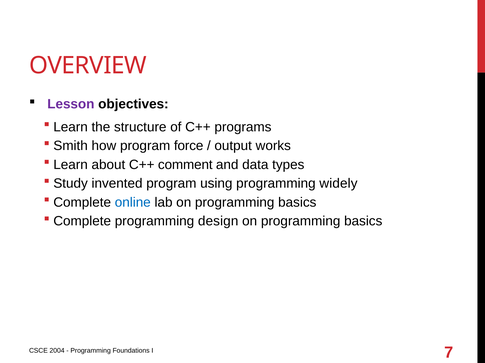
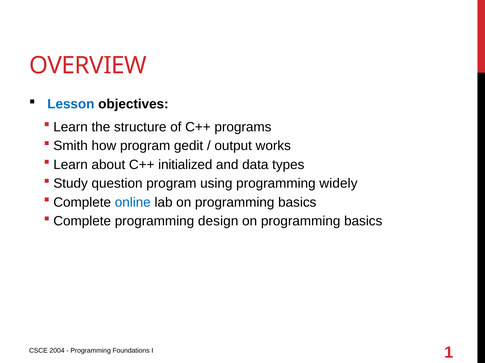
Lesson colour: purple -> blue (71, 104)
force: force -> gedit (189, 146)
comment: comment -> initialized (185, 165)
invented: invented -> question (117, 184)
7: 7 -> 1 (449, 353)
